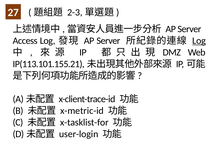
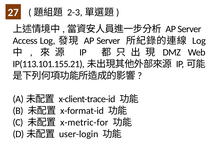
Log underline: present -> none (199, 41)
x-metric-id: x-metric-id -> x-format-id (82, 110)
x-tasklist-for: x-tasklist-for -> x-metric-for (84, 122)
